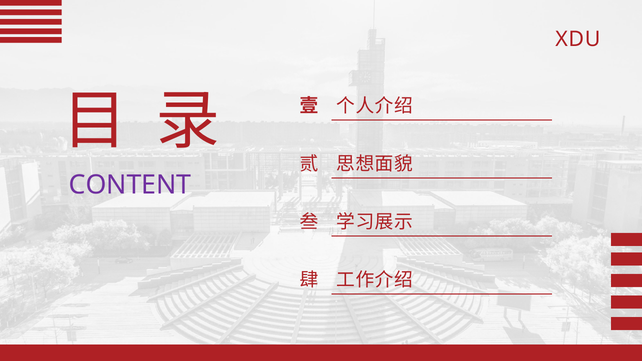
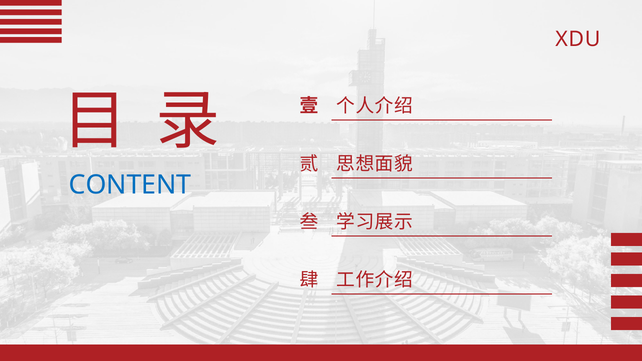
CONTENT colour: purple -> blue (130, 185)
